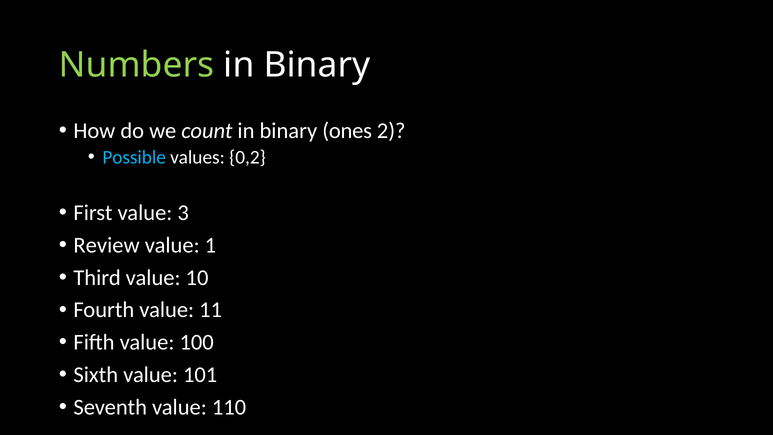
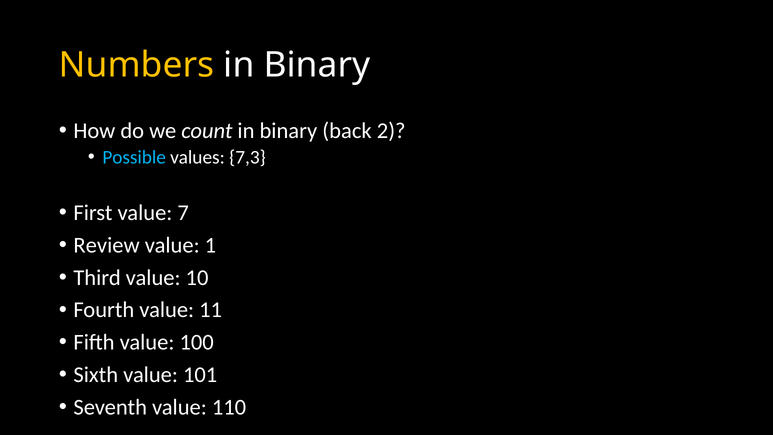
Numbers colour: light green -> yellow (137, 65)
ones: ones -> back (347, 131)
0,2: 0,2 -> 7,3 (247, 157)
3: 3 -> 7 (183, 213)
